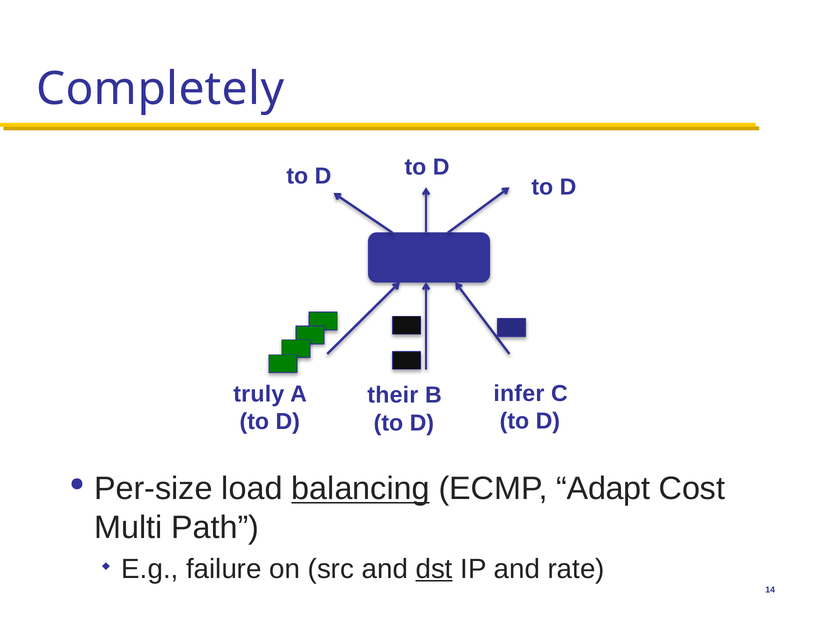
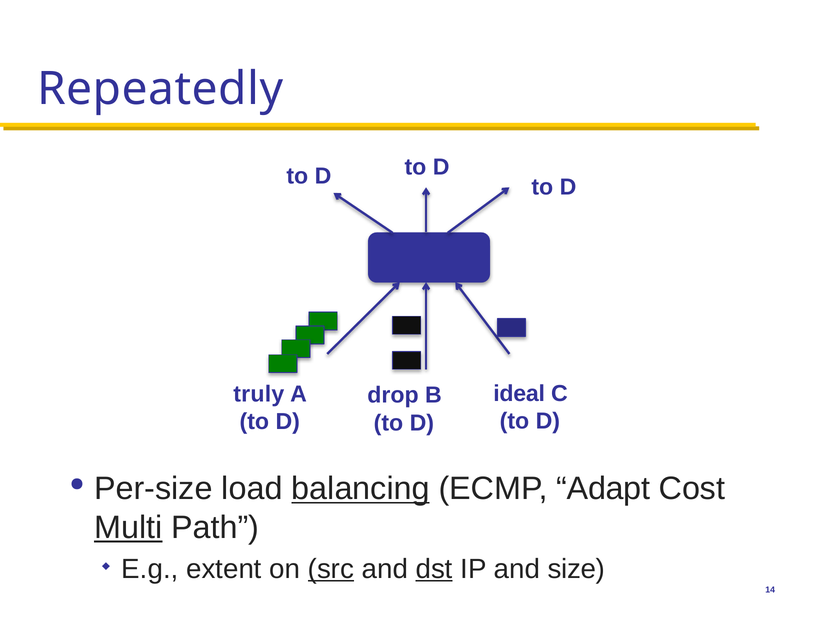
Completely: Completely -> Repeatedly (160, 89)
infer: infer -> ideal (519, 393)
their: their -> drop (393, 395)
Multi underline: none -> present (128, 528)
failure: failure -> extent (224, 569)
src underline: none -> present (331, 569)
rate: rate -> size (576, 569)
